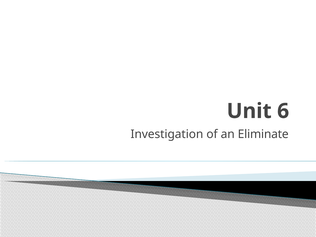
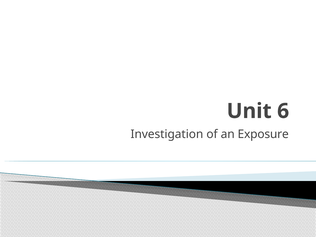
Eliminate: Eliminate -> Exposure (263, 134)
